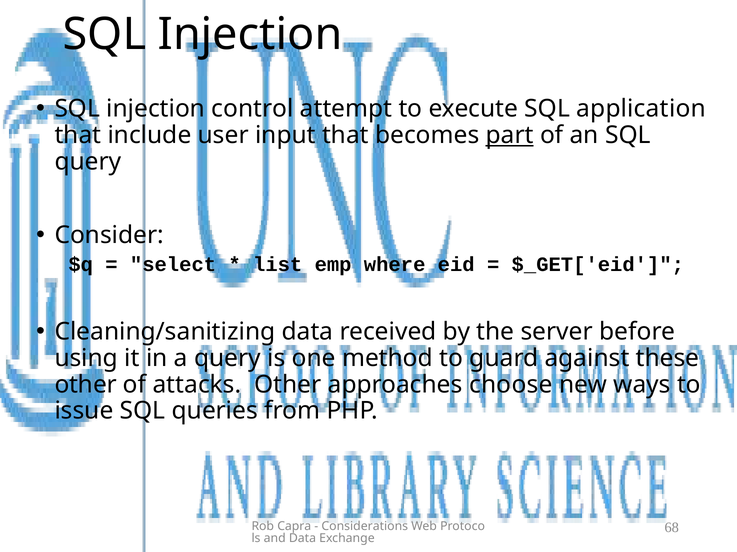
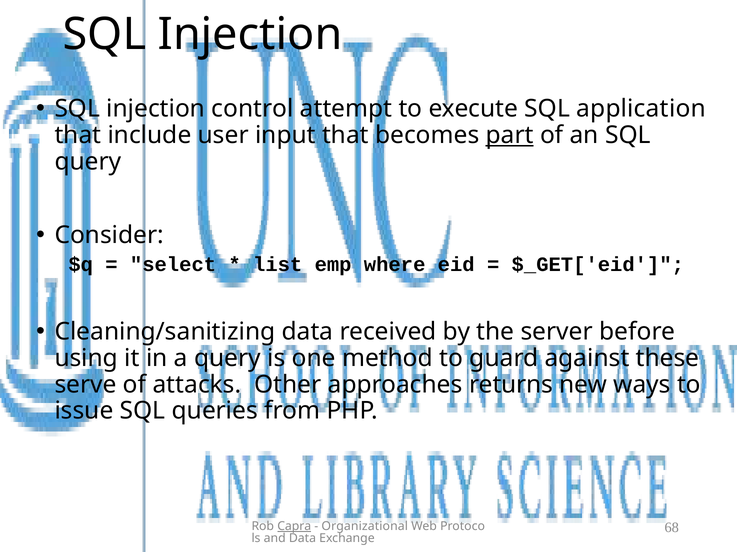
other: other -> serve (86, 385)
choose: choose -> returns (511, 385)
Capra underline: none -> present (294, 527)
Considerations: Considerations -> Organizational (365, 527)
